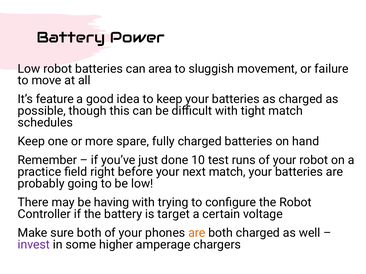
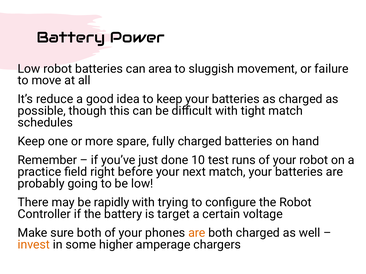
feature: feature -> reduce (55, 99)
having: having -> rapidly (112, 203)
invest colour: purple -> orange (34, 245)
